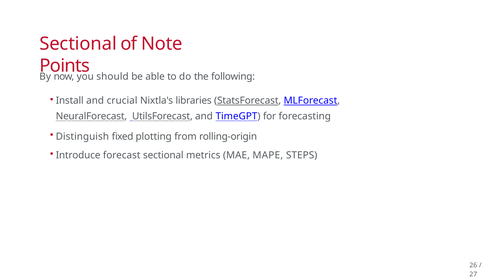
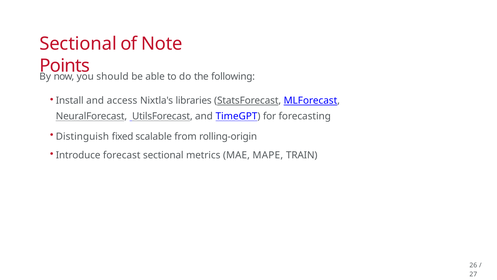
crucial: crucial -> access (122, 100)
plotting: plotting -> scalable (154, 136)
STEPS: STEPS -> TRAIN (302, 155)
